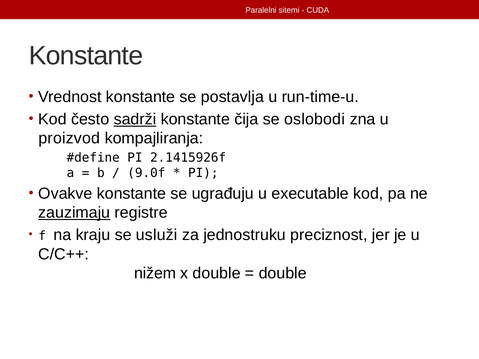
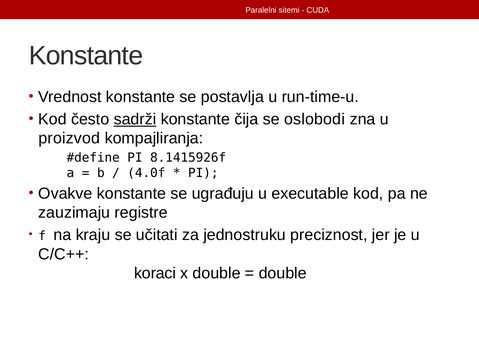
2.1415926f: 2.1415926f -> 8.1415926f (188, 158)
9.0f: 9.0f -> 4.0f (146, 173)
zauzimaju underline: present -> none (74, 213)
usluži: usluži -> učitati (157, 235)
nižem: nižem -> koraci (155, 273)
